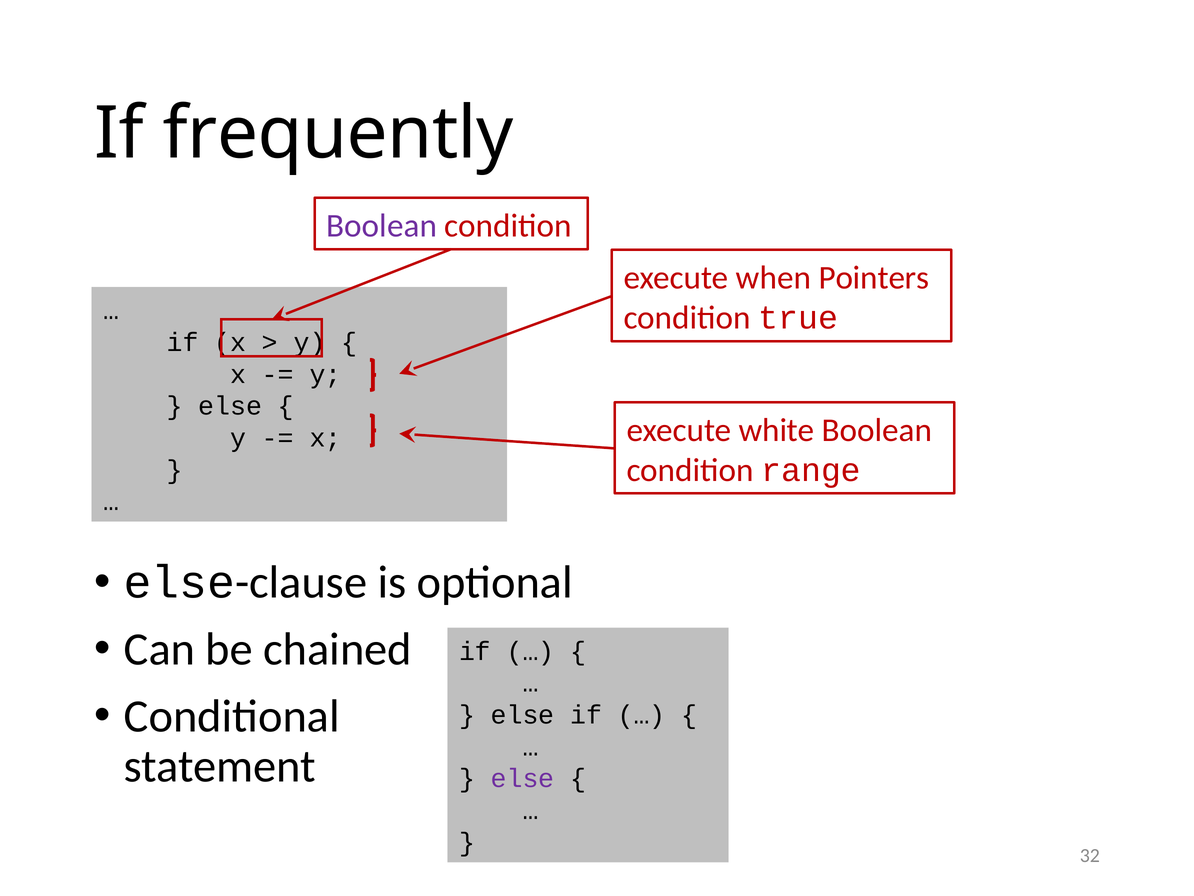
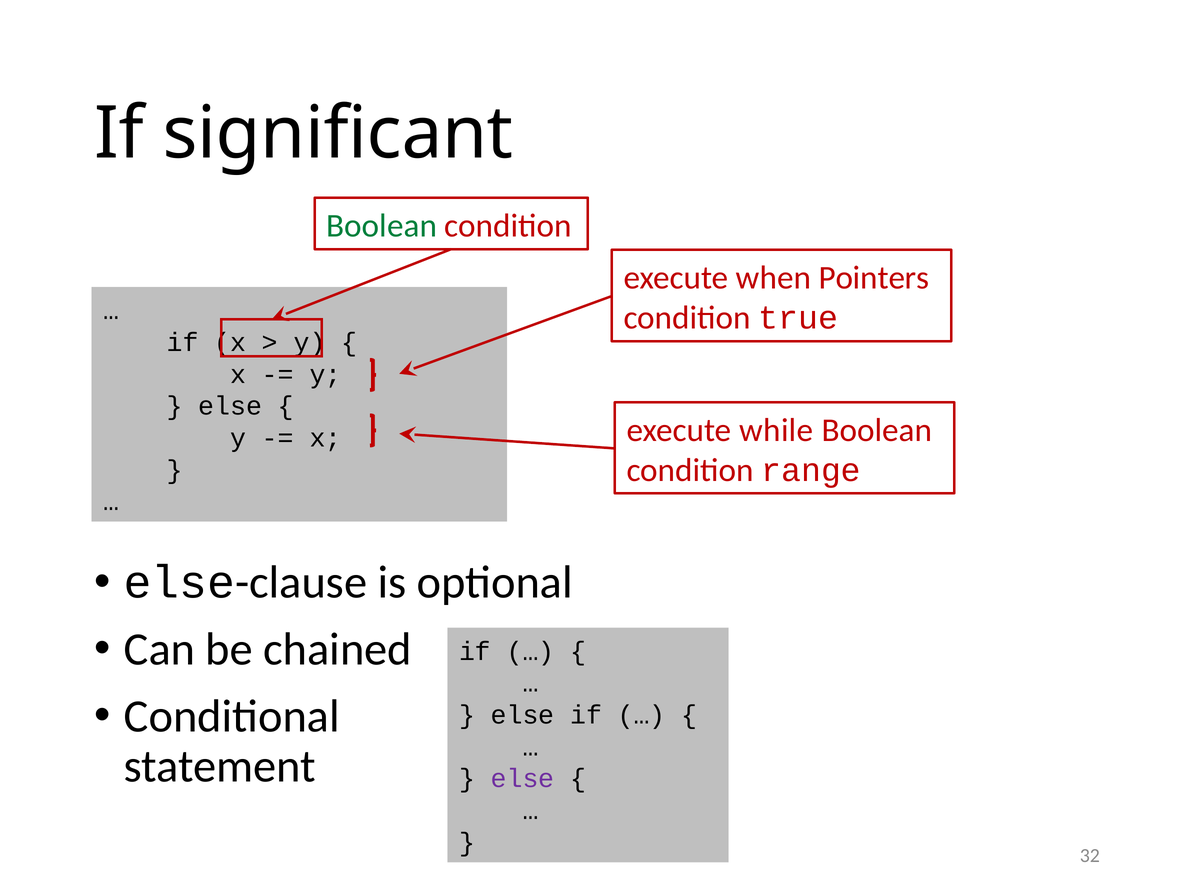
frequently: frequently -> significant (338, 134)
Boolean colour: purple -> green (382, 226)
white: white -> while (776, 430)
